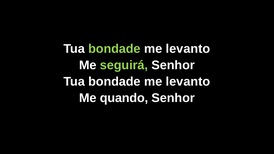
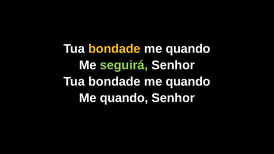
bondade colour: light green -> yellow (114, 49)
levanto: levanto -> quando (188, 49)
levanto: levanto -> quando (188, 82)
